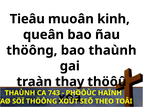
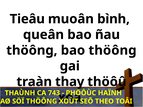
kinh: kinh -> bình (113, 19)
bao thaùnh: thaùnh -> thöông (113, 50)
